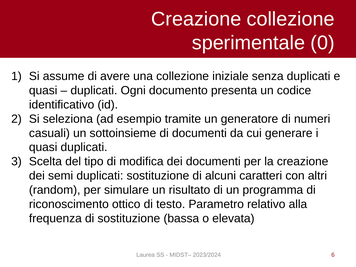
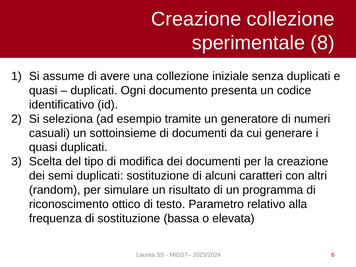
0: 0 -> 8 (323, 43)
